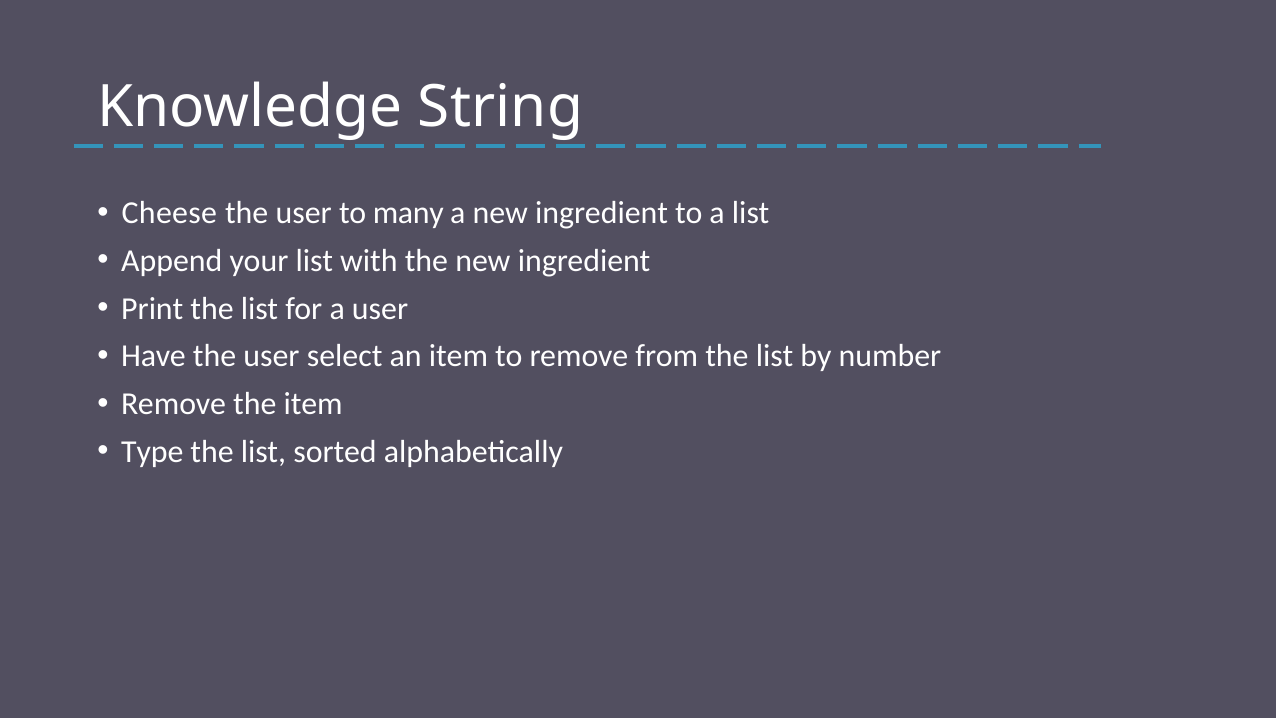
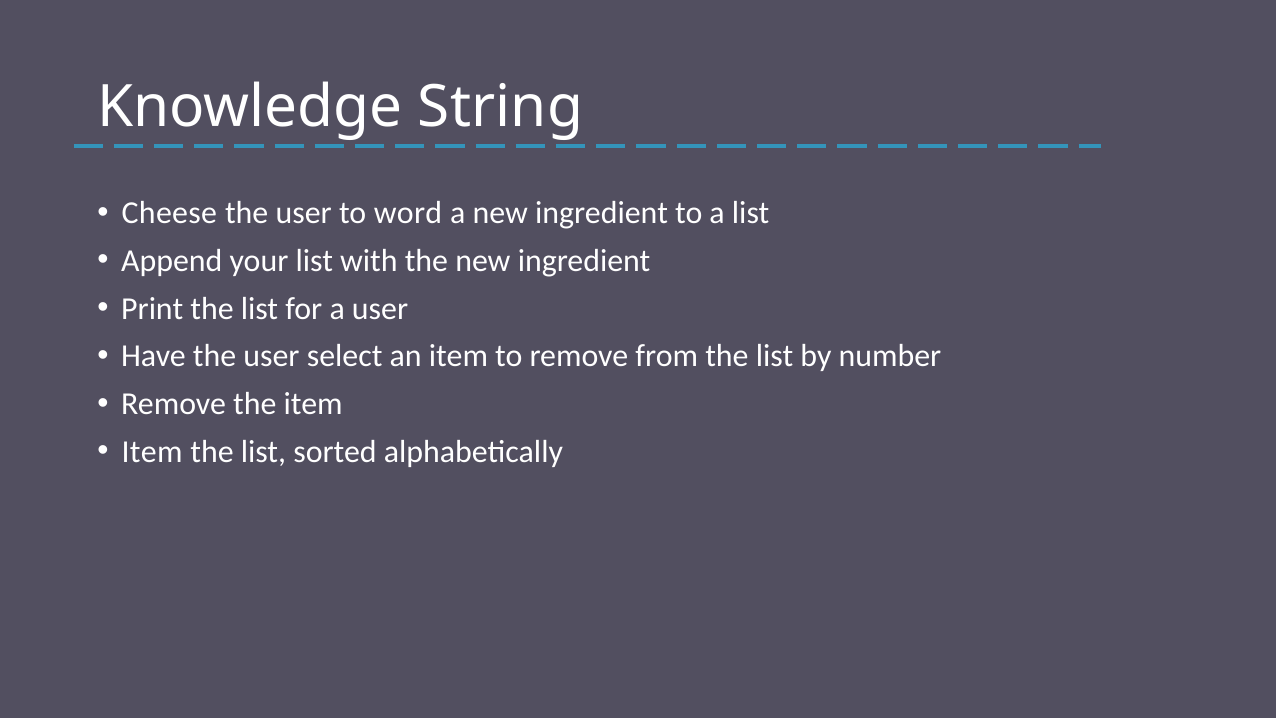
many: many -> word (408, 213)
Type: Type -> Item (152, 452)
